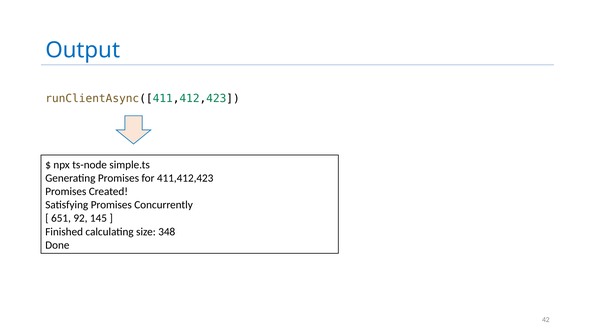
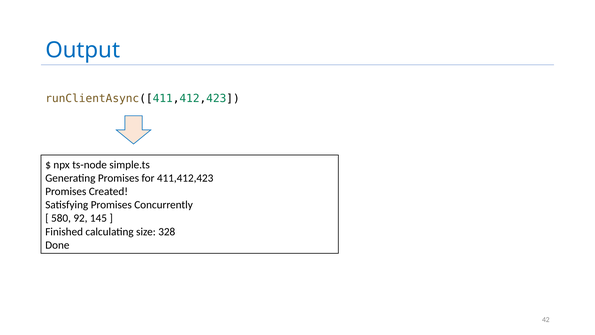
651: 651 -> 580 (61, 218)
348: 348 -> 328 (167, 231)
